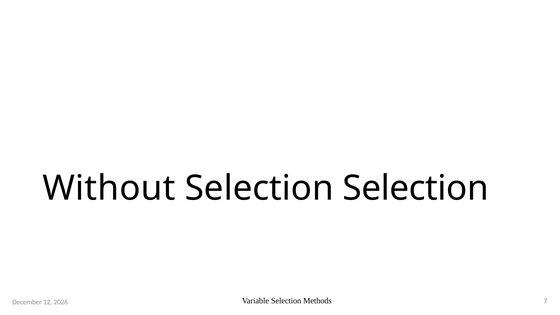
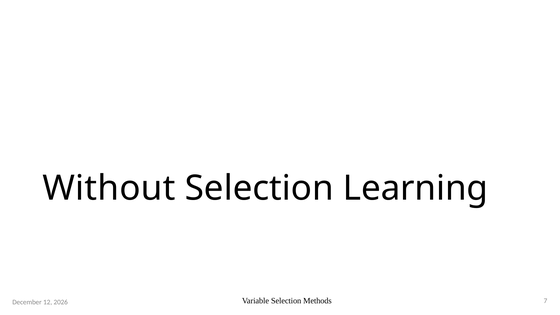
Selection Selection: Selection -> Learning (415, 188)
